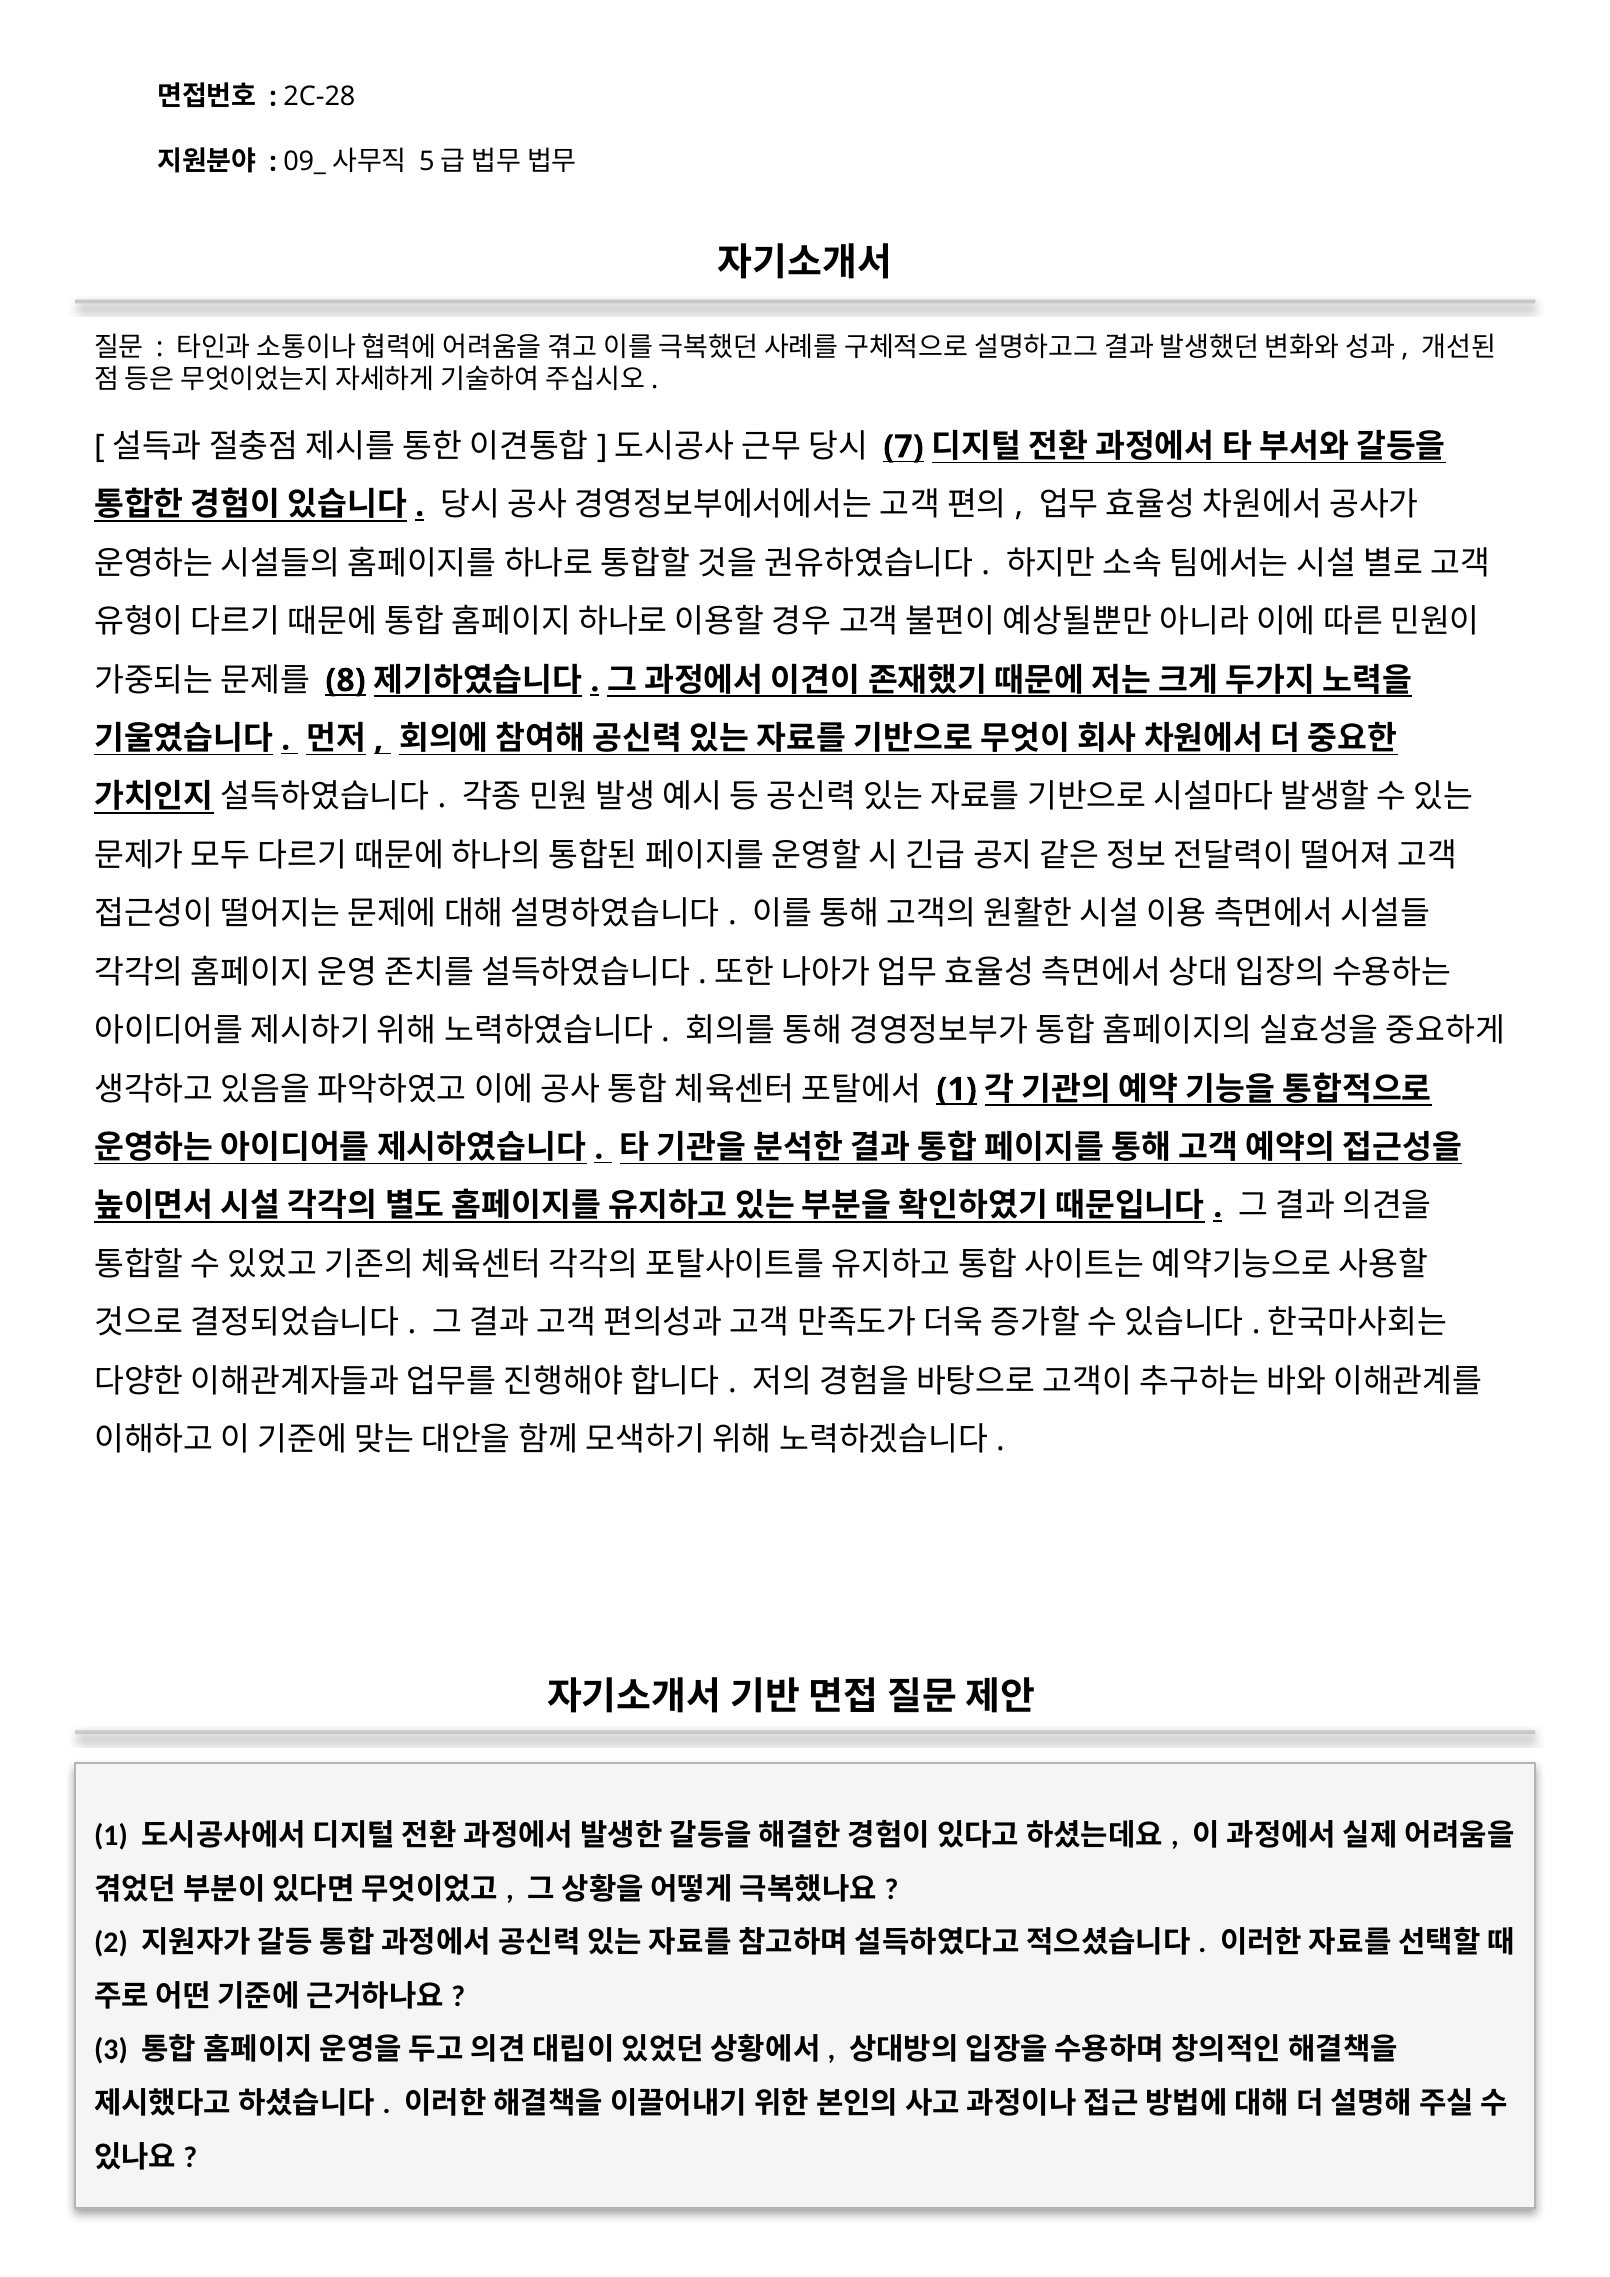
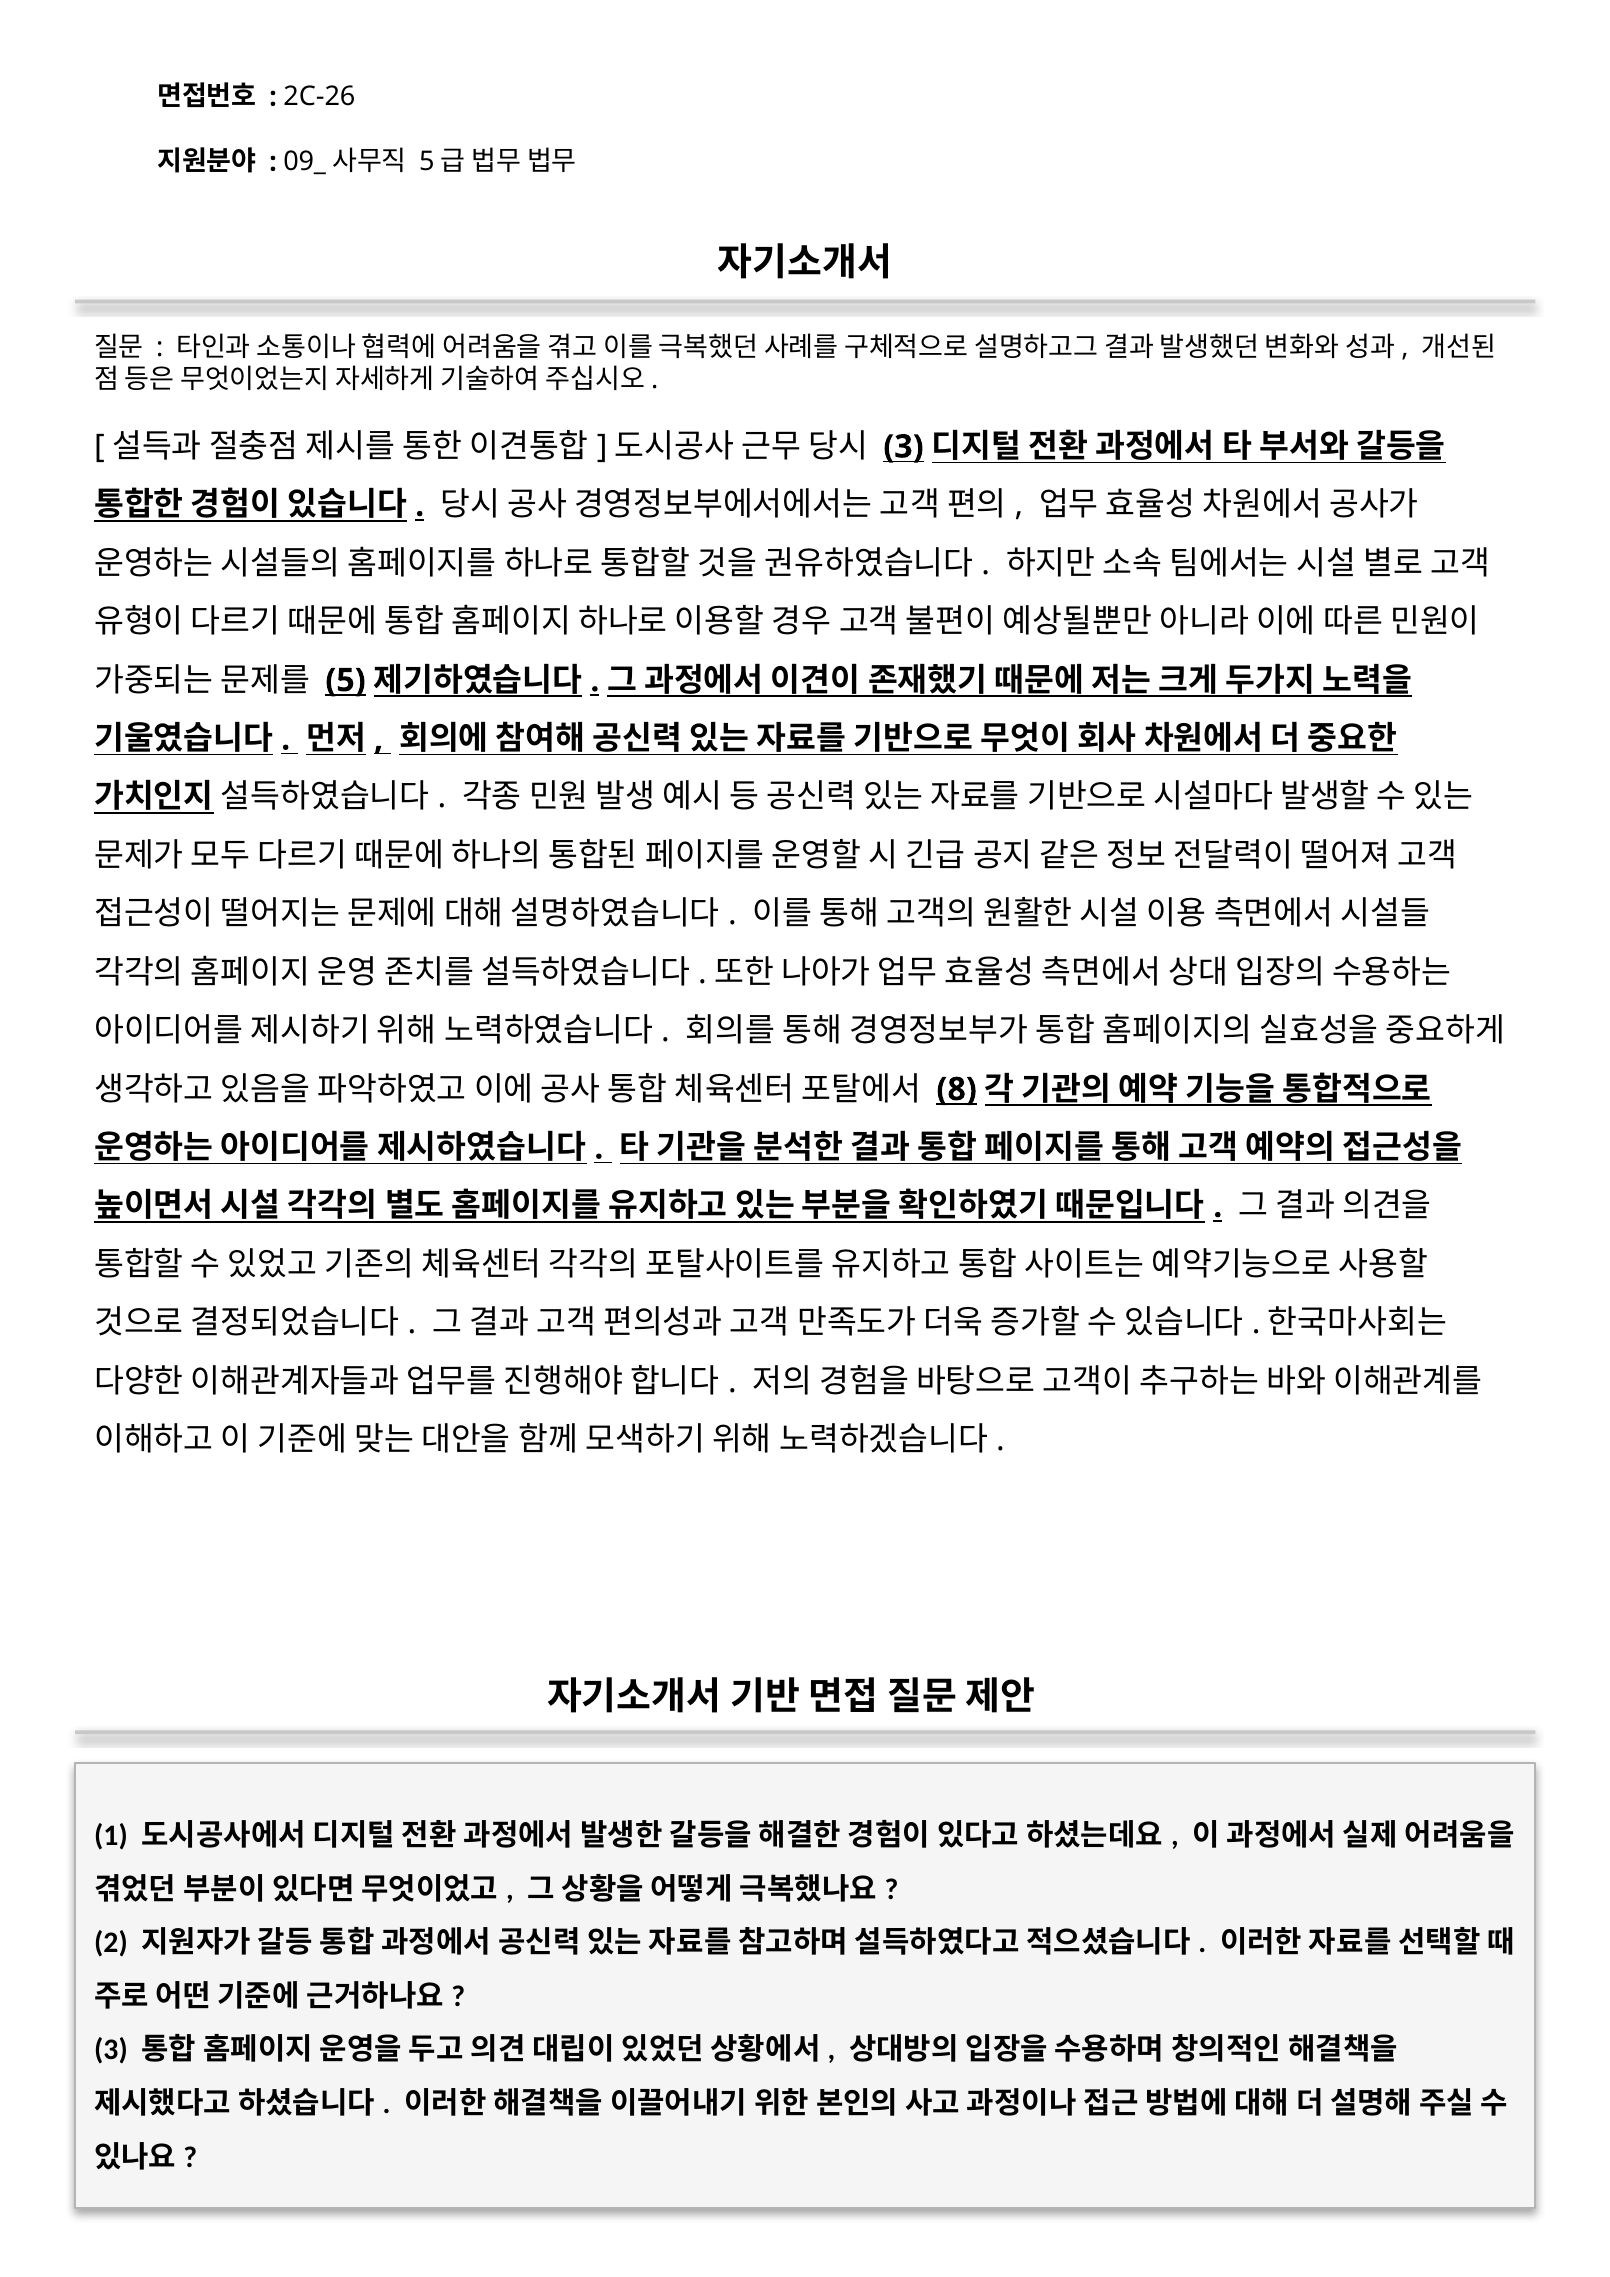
2C-28: 2C-28 -> 2C-26 (319, 97)
7: 7 -> 3 (904, 447)
8: 8 -> 5 (346, 680)
1: 1 -> 8 (957, 1089)
